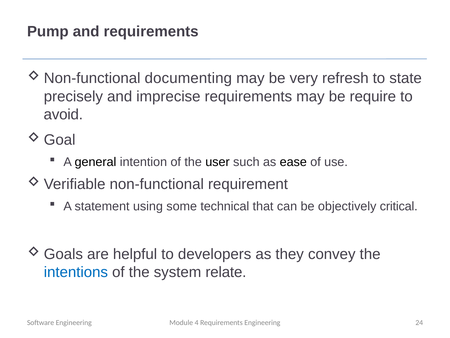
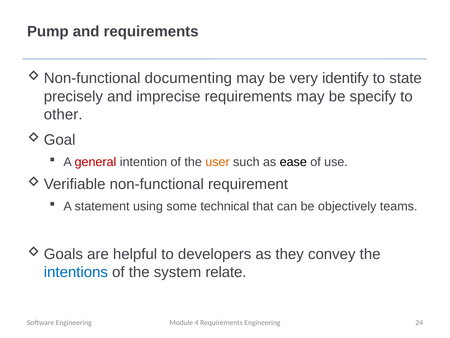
refresh: refresh -> identify (345, 78)
require: require -> specify (373, 96)
avoid: avoid -> other (63, 114)
general colour: black -> red (95, 162)
user colour: black -> orange (218, 162)
critical: critical -> teams (399, 206)
